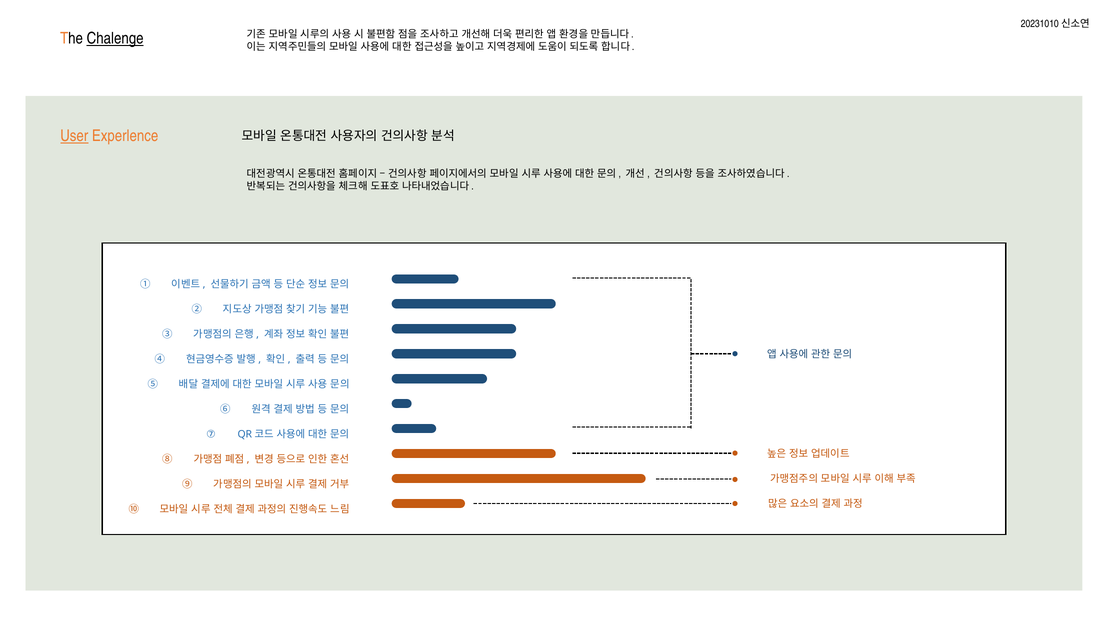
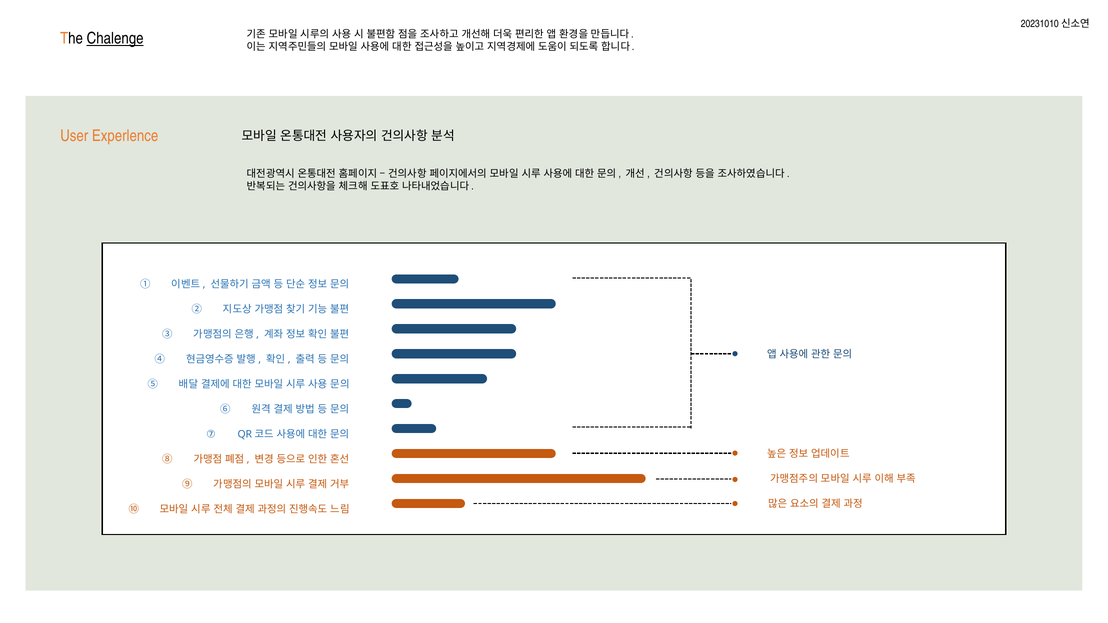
User underline: present -> none (74, 136)
